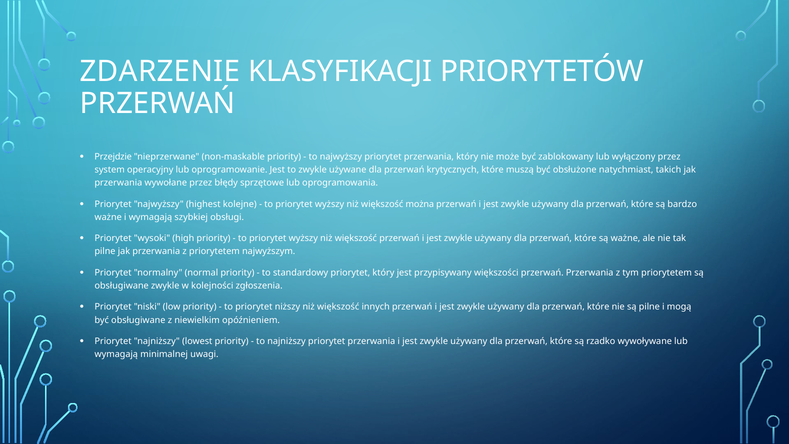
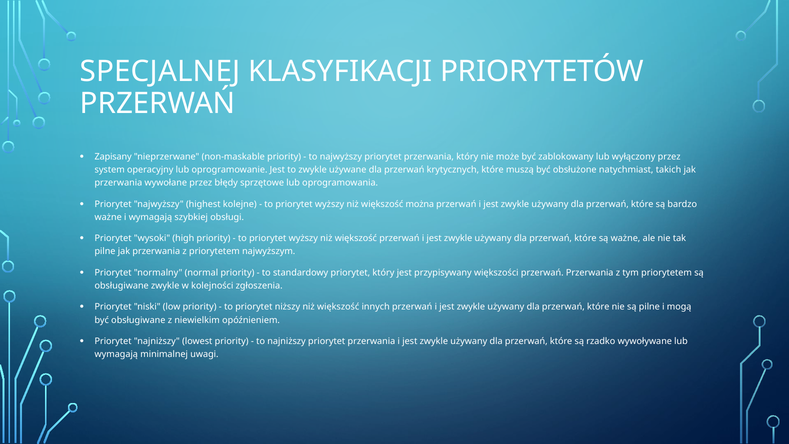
ZDARZENIE: ZDARZENIE -> SPECJALNEJ (160, 72)
Przejdzie: Przejdzie -> Zapisany (113, 157)
